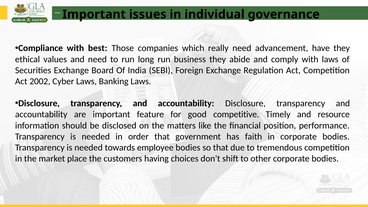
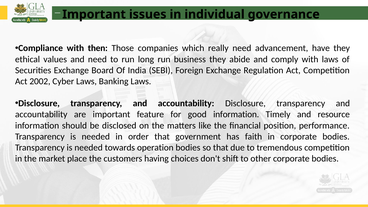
best: best -> then (98, 48)
good competitive: competitive -> information (236, 114)
employee: employee -> operation (155, 148)
